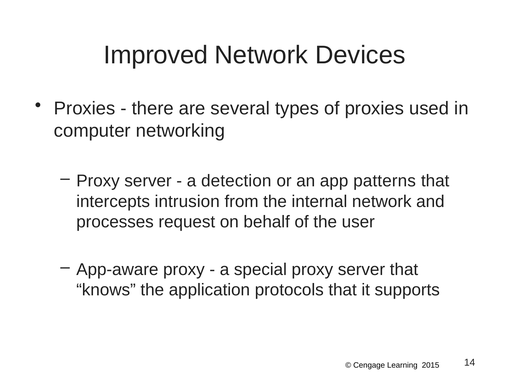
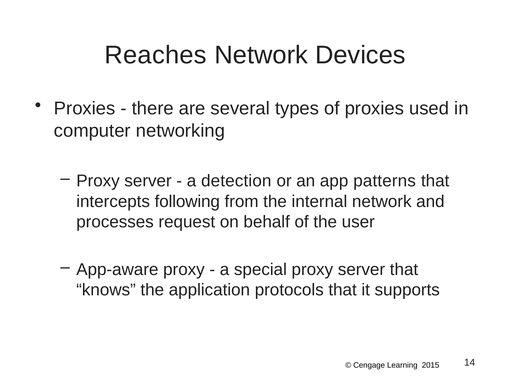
Improved: Improved -> Reaches (156, 55)
intrusion: intrusion -> following (187, 201)
